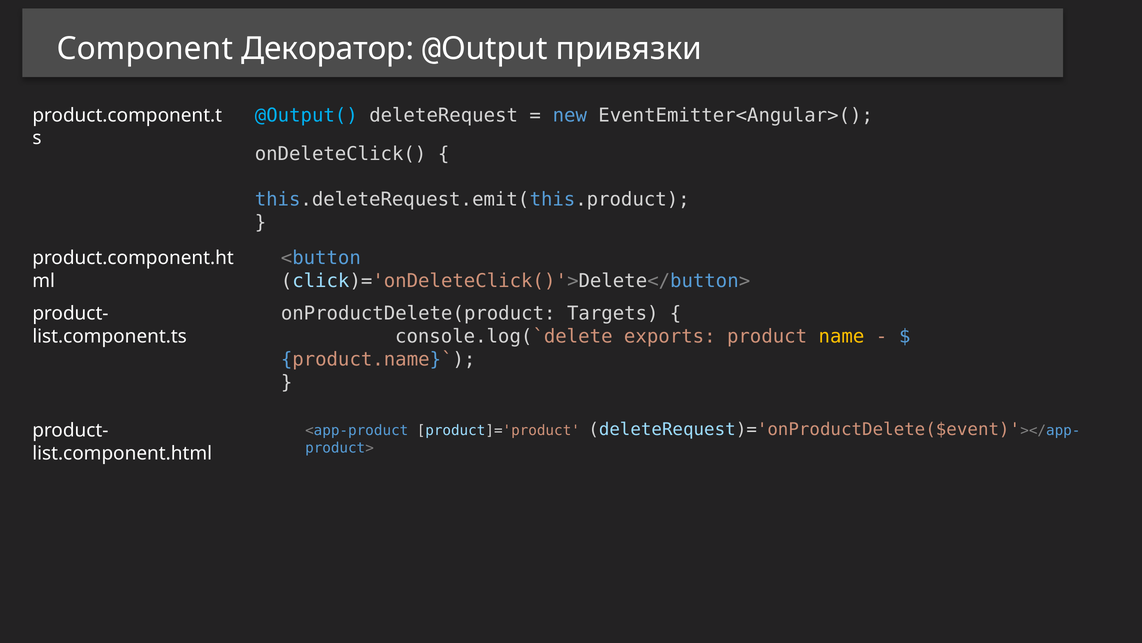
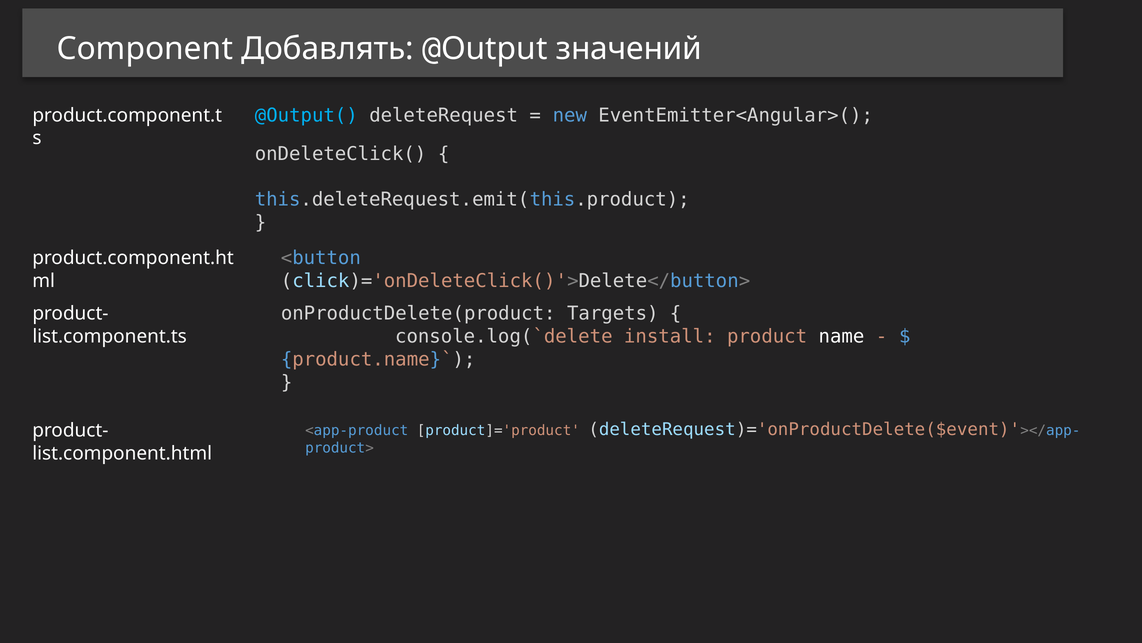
Декоратор: Декоратор -> Добавлять (328, 49)
привязки: привязки -> значений (629, 49)
exports: exports -> install (670, 336)
name colour: yellow -> white (841, 336)
